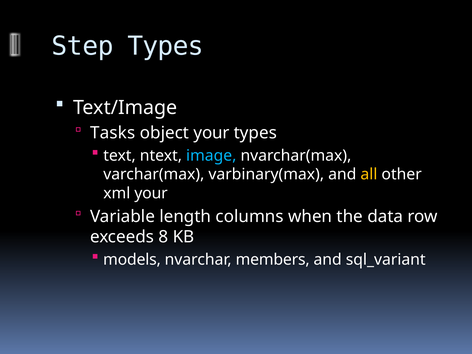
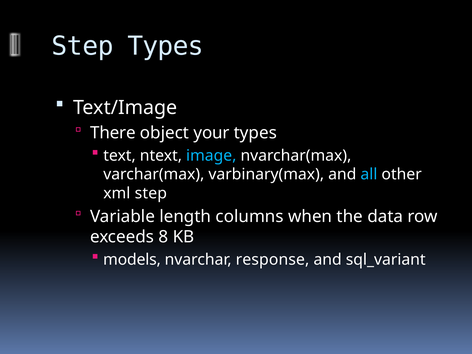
Tasks: Tasks -> There (113, 133)
all colour: yellow -> light blue (369, 174)
xml your: your -> step (151, 193)
members: members -> response (273, 260)
